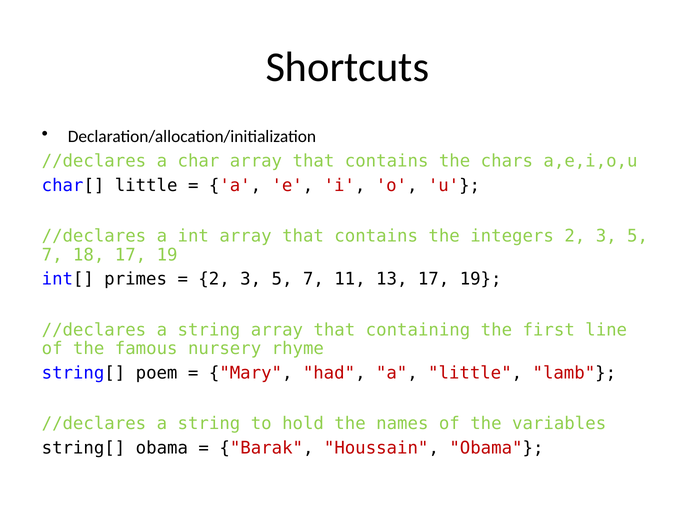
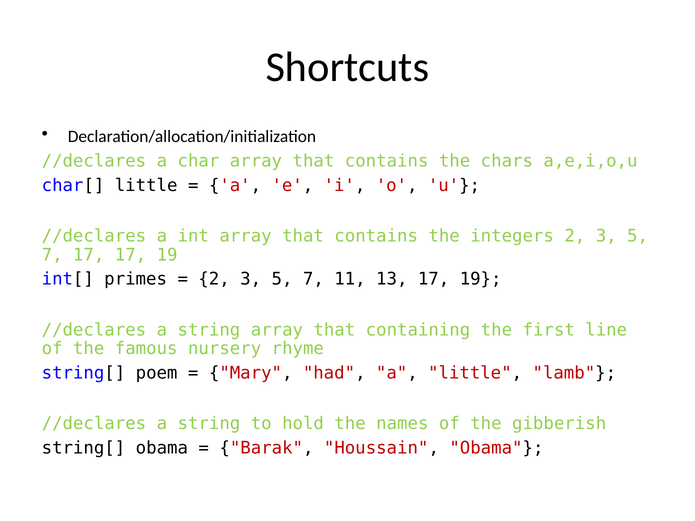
7 18: 18 -> 17 (89, 255)
variables: variables -> gibberish (559, 424)
